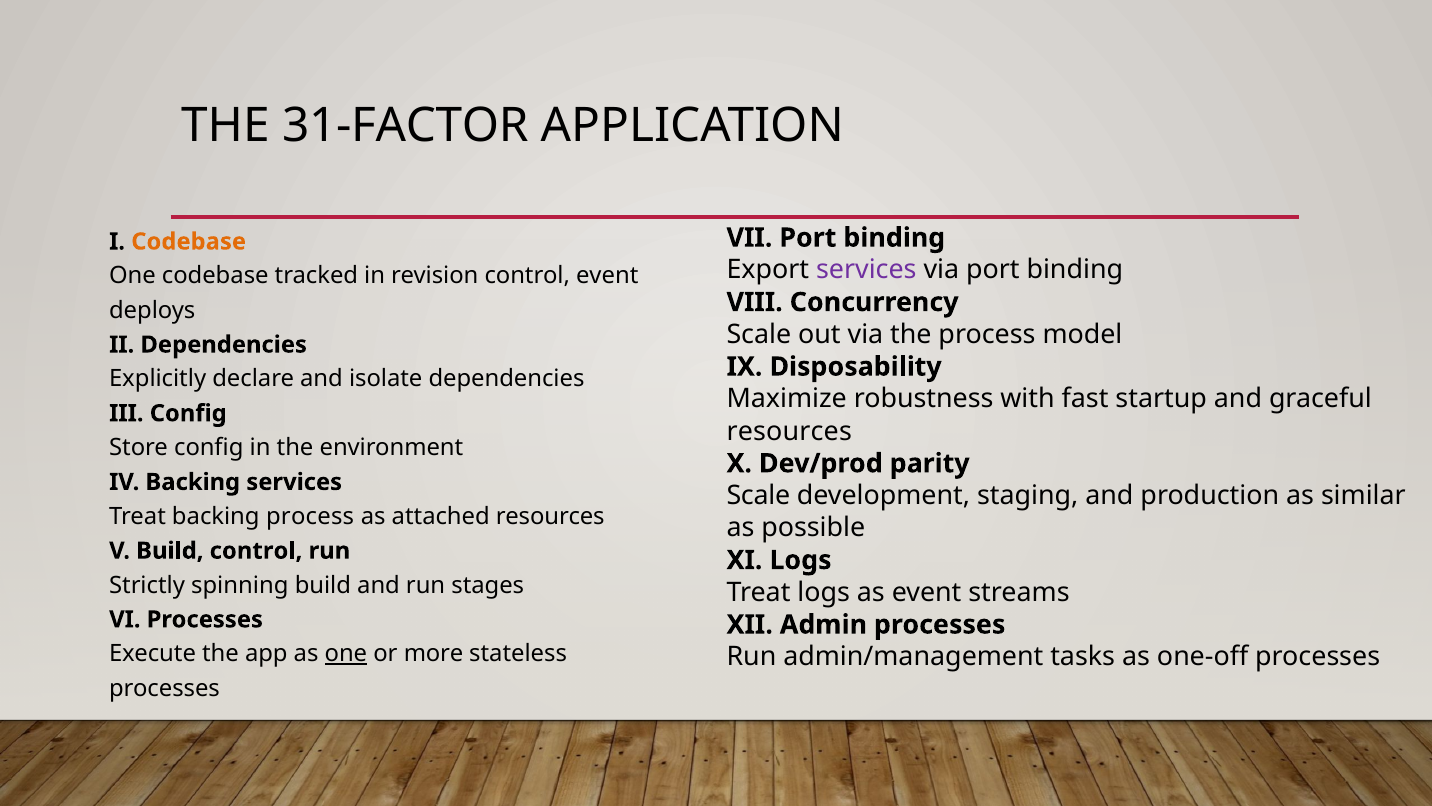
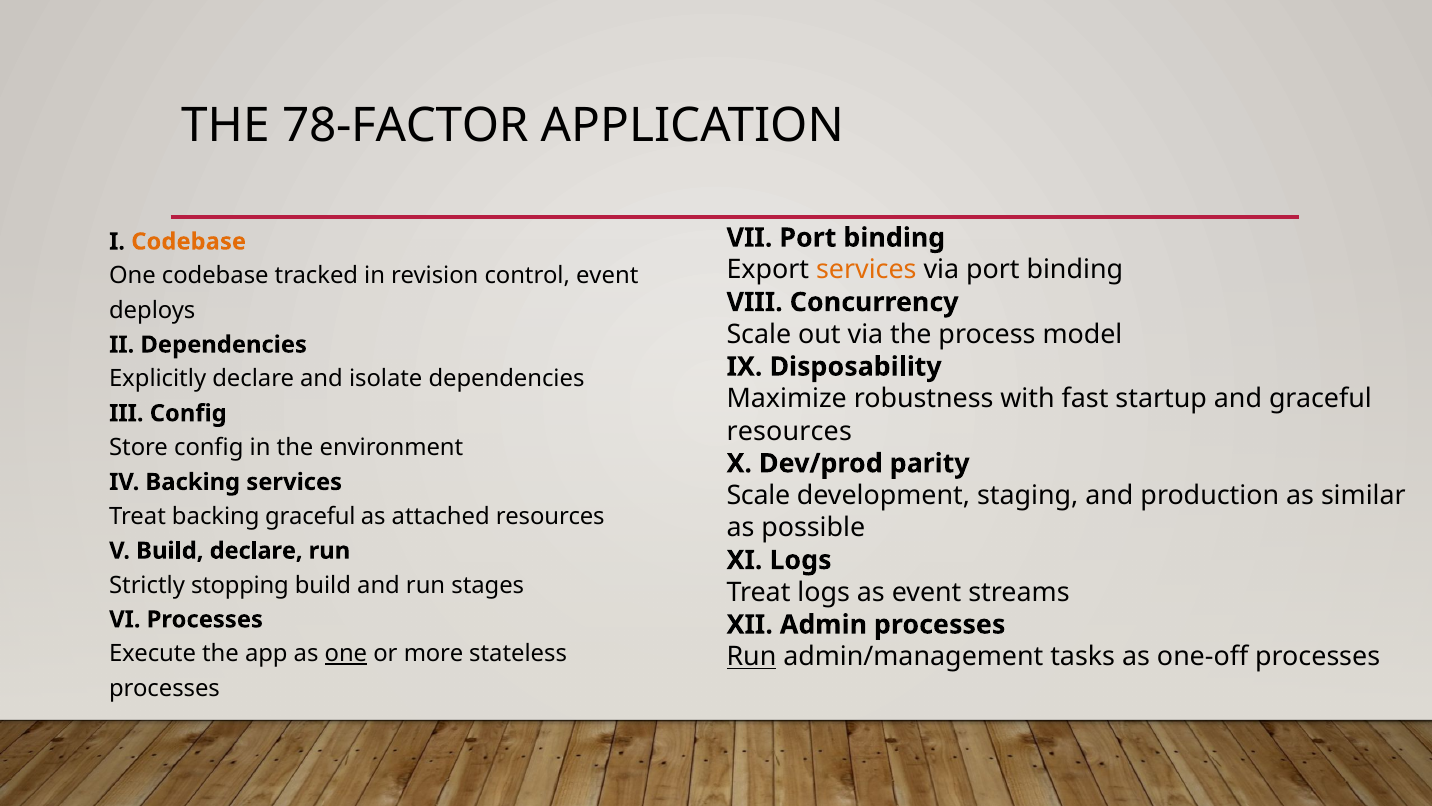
31-FACTOR: 31-FACTOR -> 78-FACTOR (405, 125)
services colour: purple -> orange (866, 270)
backing process: process -> graceful (310, 516)
Build control: control -> declare (256, 550)
spinning: spinning -> stopping (240, 585)
Run underline: none -> present (751, 657)
